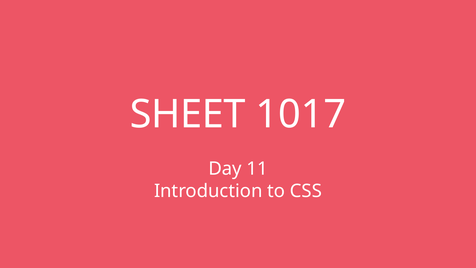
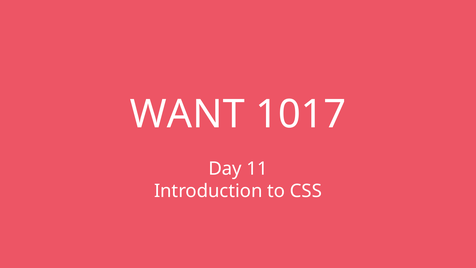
SHEET: SHEET -> WANT (187, 114)
